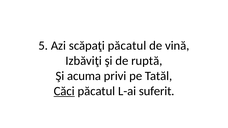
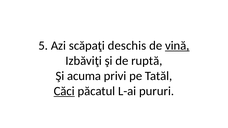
scăpaţi păcatul: păcatul -> deschis (127, 46)
vină underline: none -> present (177, 46)
suferit: suferit -> pururi (157, 91)
